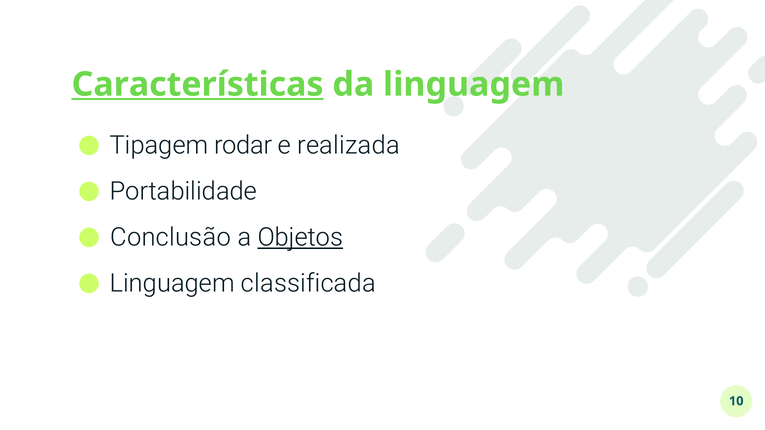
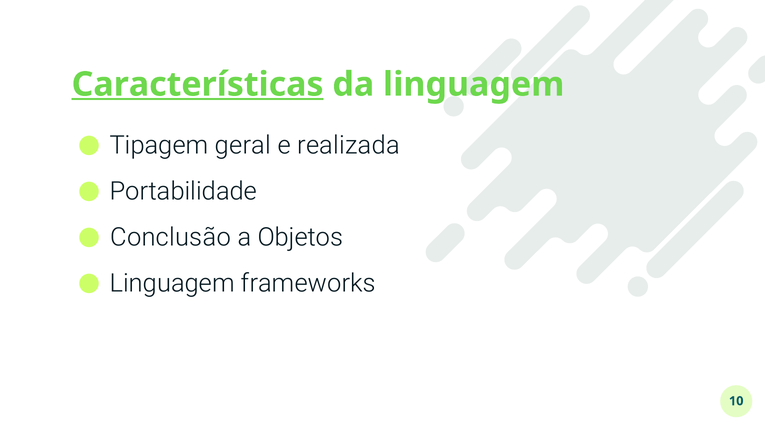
rodar: rodar -> geral (243, 146)
Objetos underline: present -> none (300, 237)
classificada: classificada -> frameworks (308, 283)
